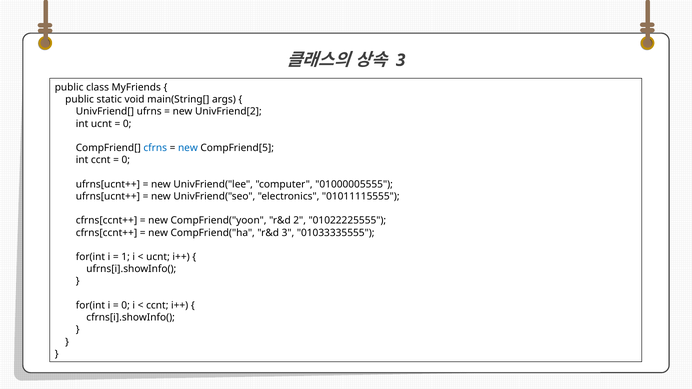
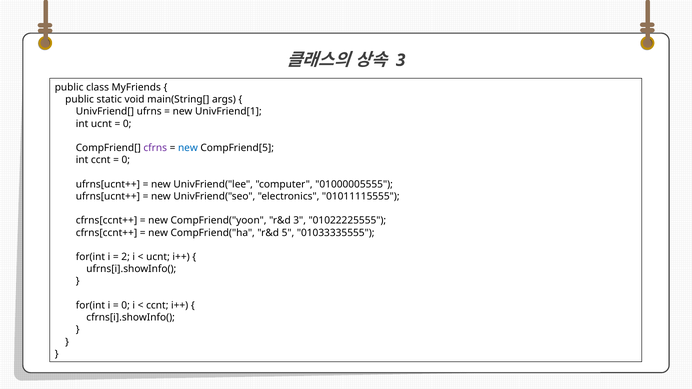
UnivFriend[2: UnivFriend[2 -> UnivFriend[1 (228, 112)
cfrns colour: blue -> purple (155, 148)
r&d 2: 2 -> 3 (300, 221)
r&d 3: 3 -> 5 (288, 233)
1: 1 -> 2 (126, 257)
